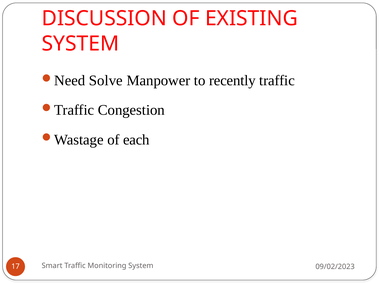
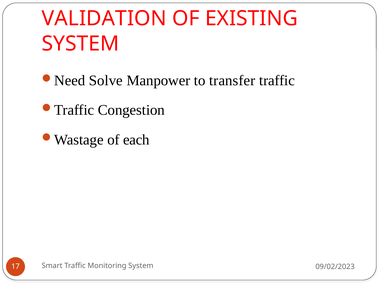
DISCUSSION: DISCUSSION -> VALIDATION (104, 19)
recently: recently -> transfer (232, 81)
